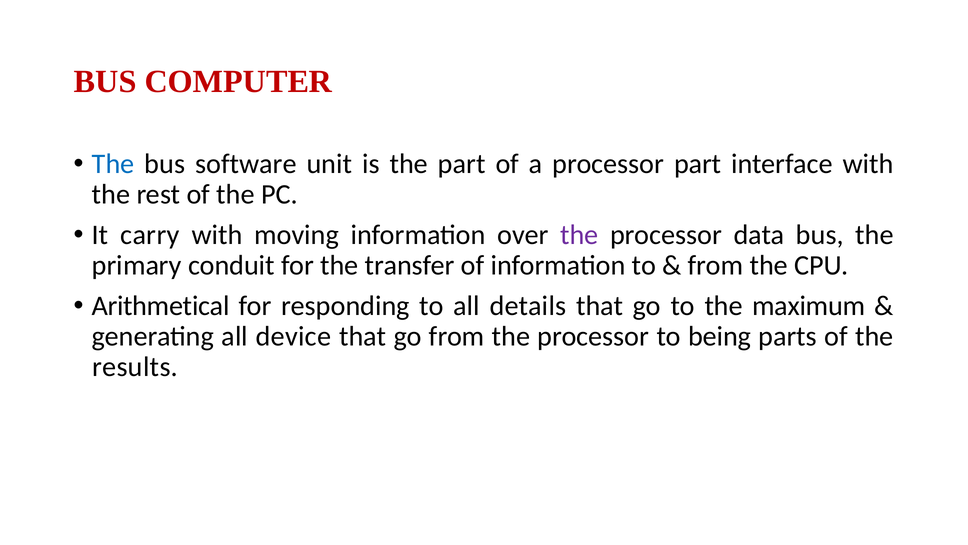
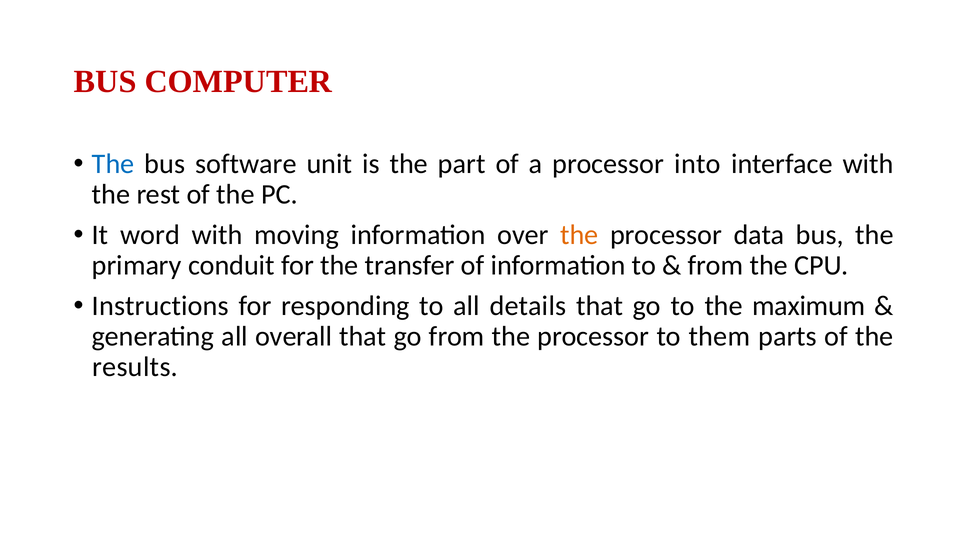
processor part: part -> into (697, 164)
carry: carry -> word (150, 235)
the colour: purple -> orange (579, 235)
Arithmetical: Arithmetical -> Instructions (160, 306)
device: device -> overall (294, 336)
being: being -> them (719, 336)
